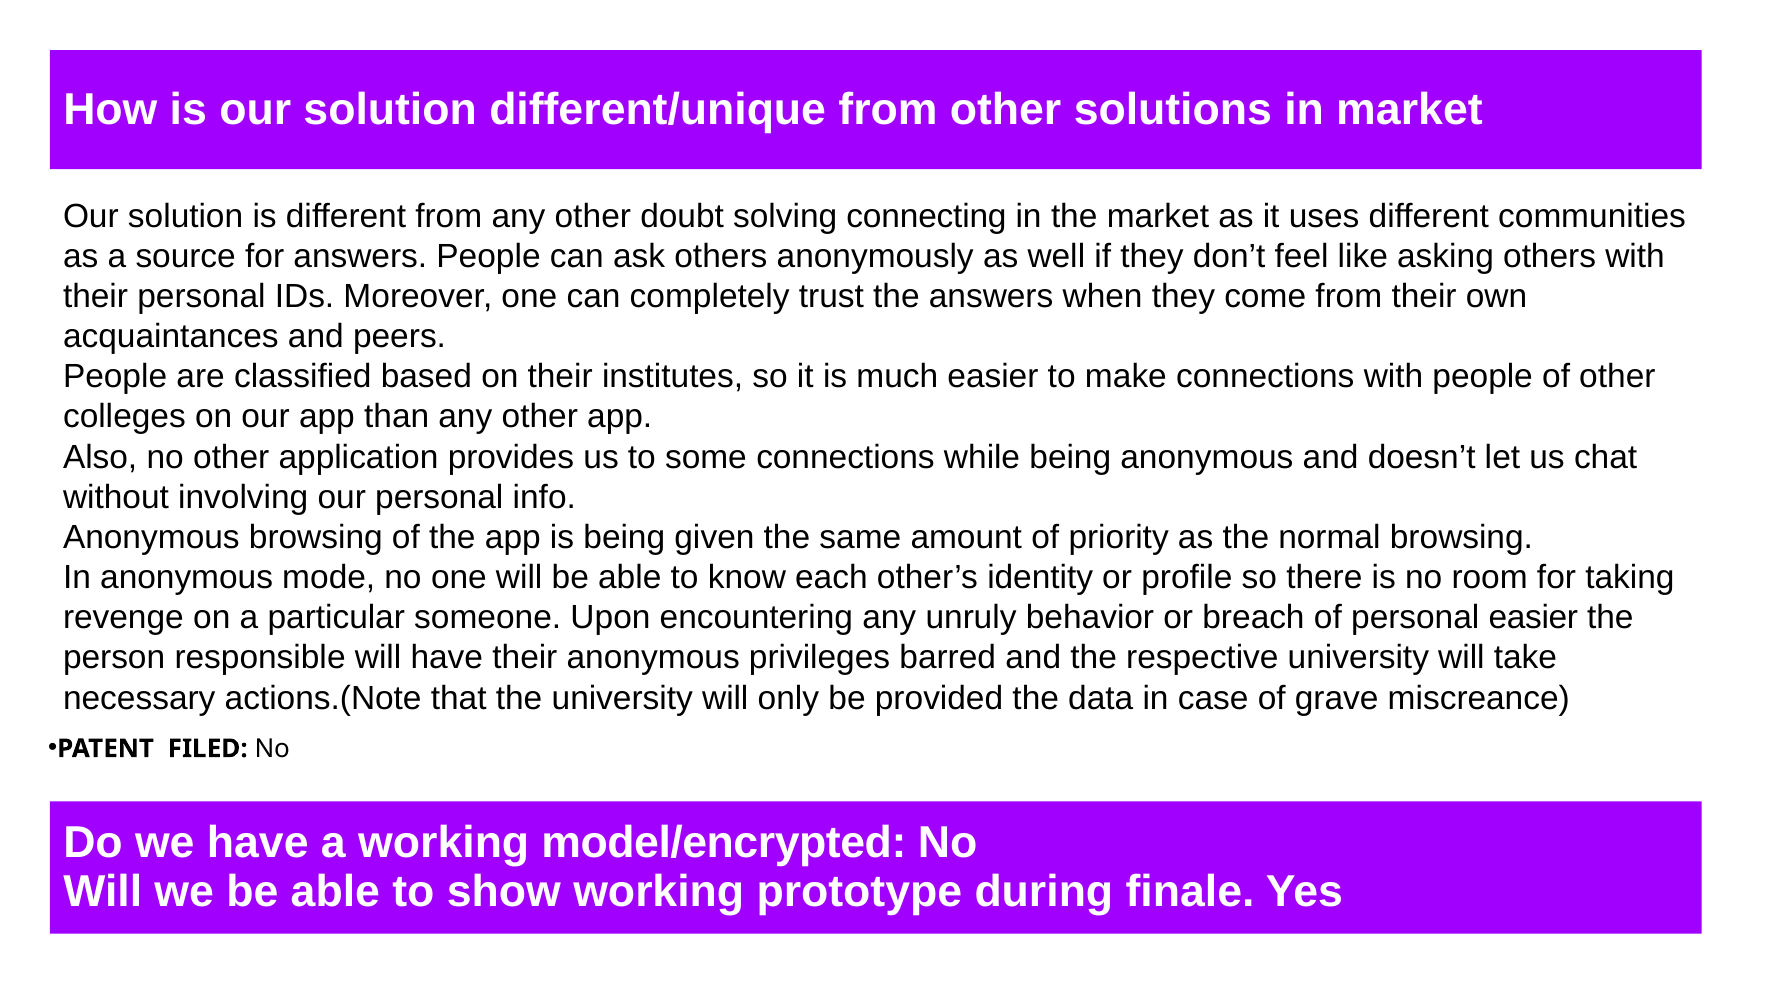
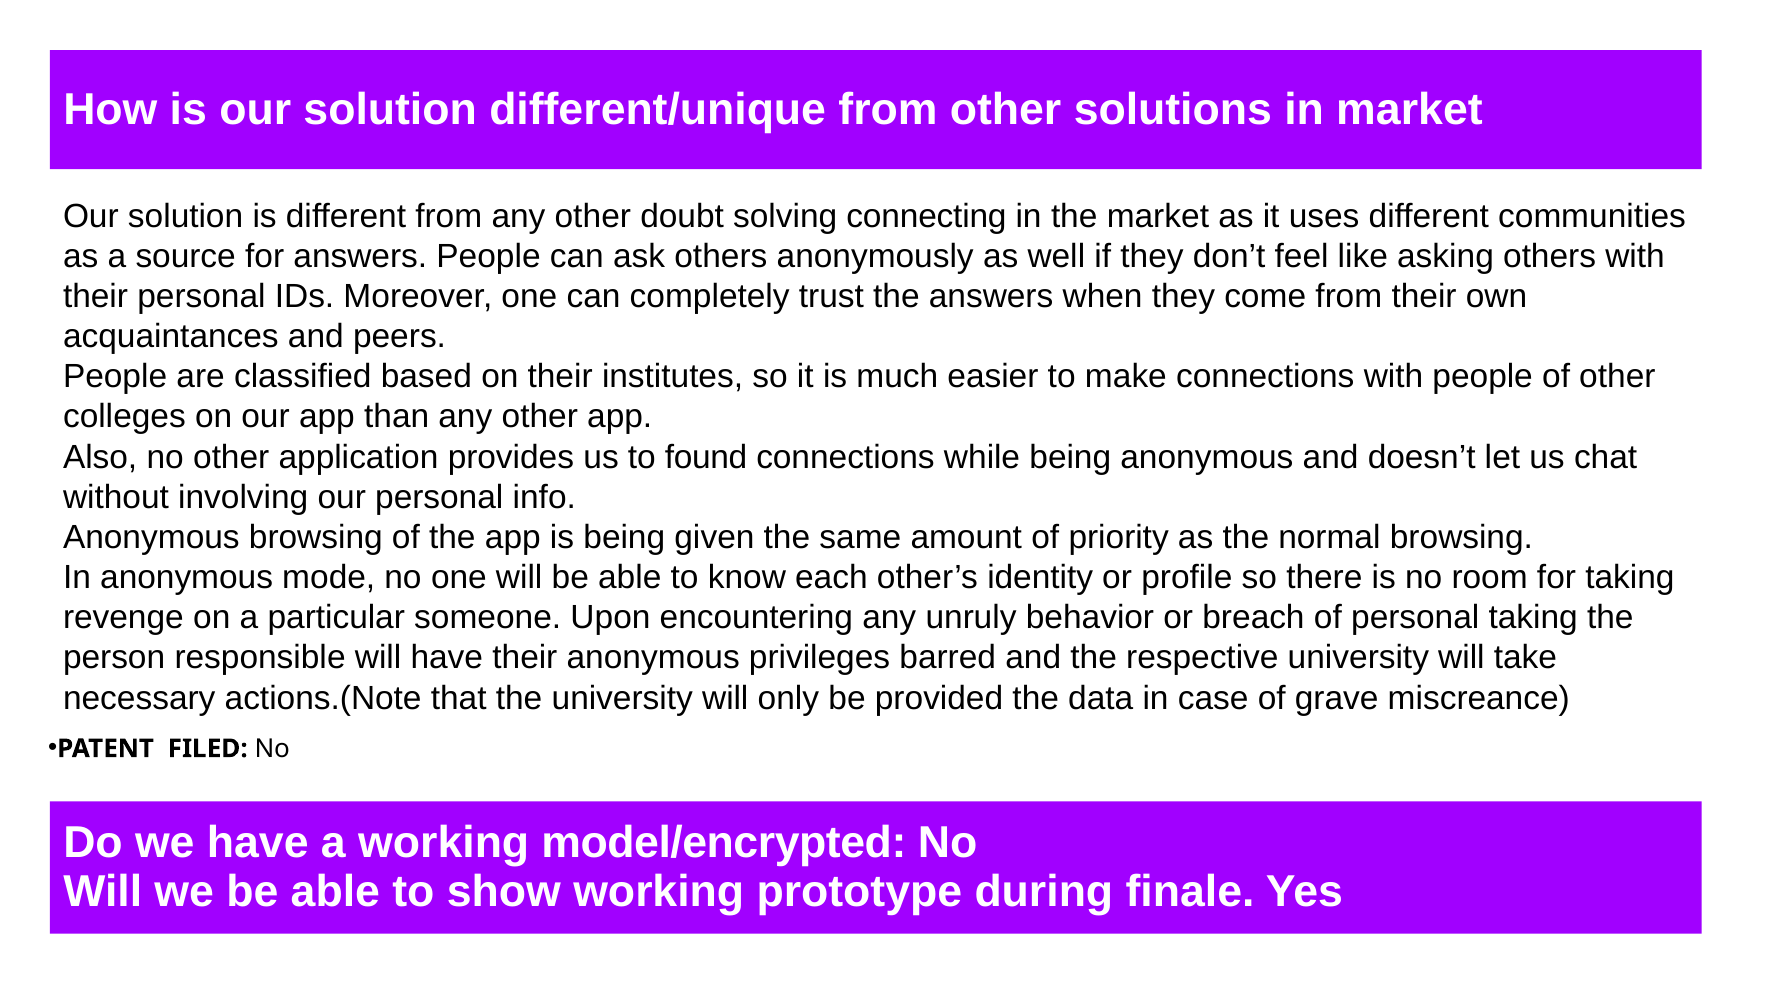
some: some -> found (706, 457)
personal easier: easier -> taking (1533, 618)
